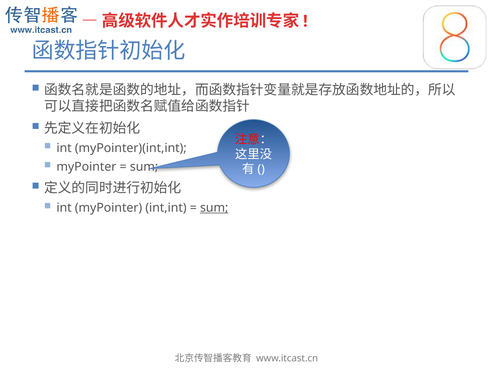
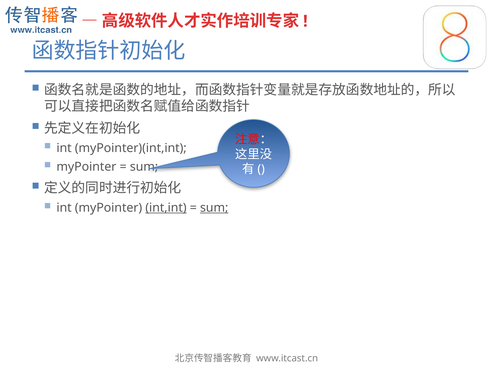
int,int underline: none -> present (166, 208)
